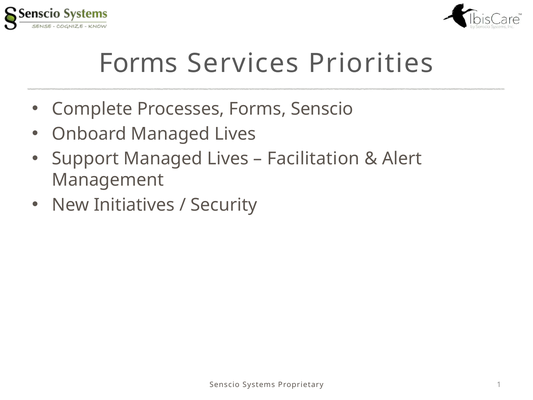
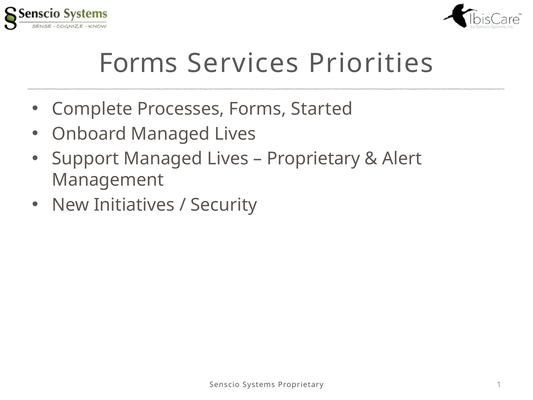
Forms Senscio: Senscio -> Started (322, 109)
Facilitation: Facilitation -> Proprietary (313, 159)
